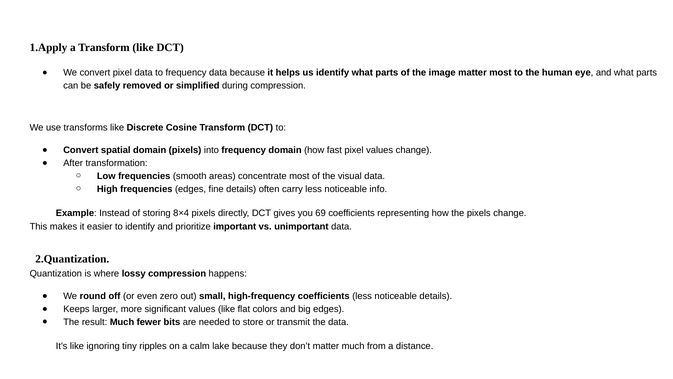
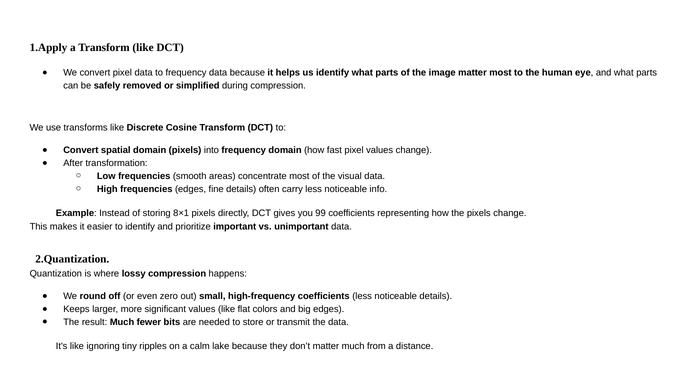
8×4: 8×4 -> 8×1 (181, 213)
69: 69 -> 99 (321, 213)
